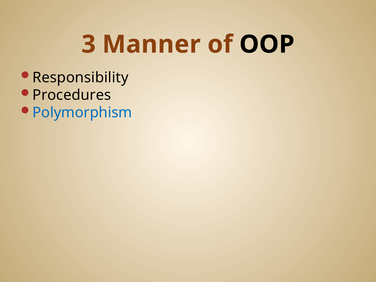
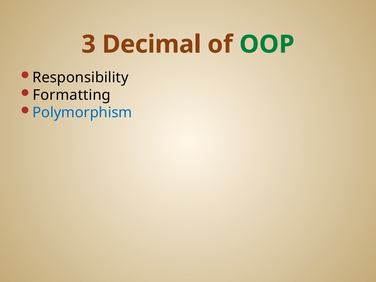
Manner: Manner -> Decimal (152, 44)
OOP colour: black -> green (267, 44)
Procedures: Procedures -> Formatting (72, 95)
